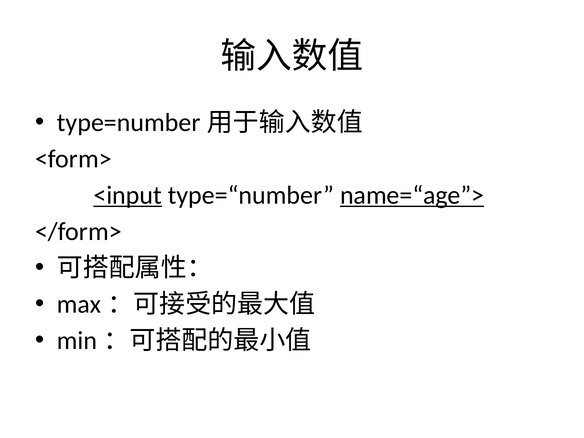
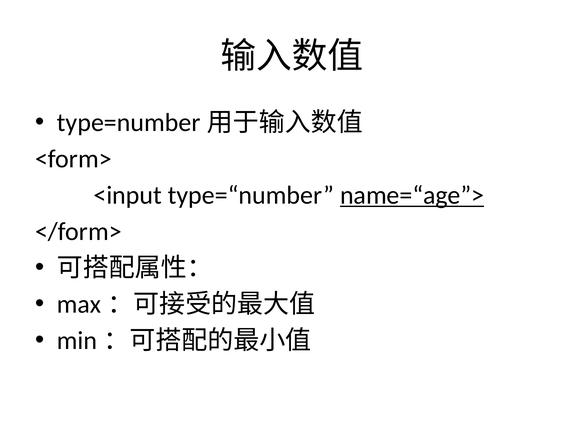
<input underline: present -> none (128, 195)
